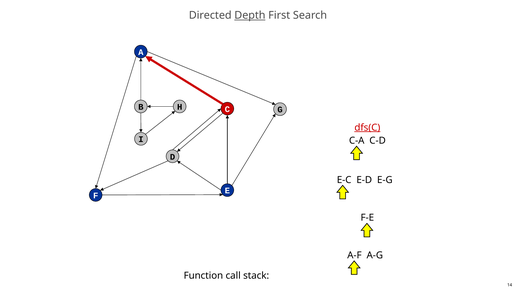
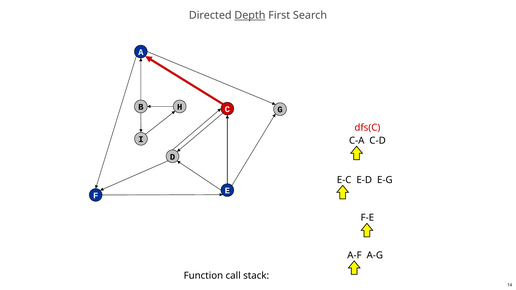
dfs(C underline: present -> none (367, 128)
